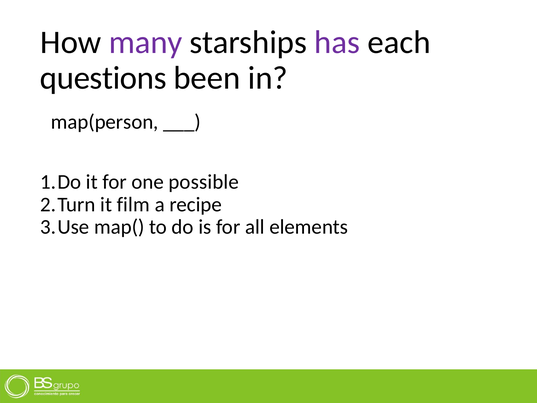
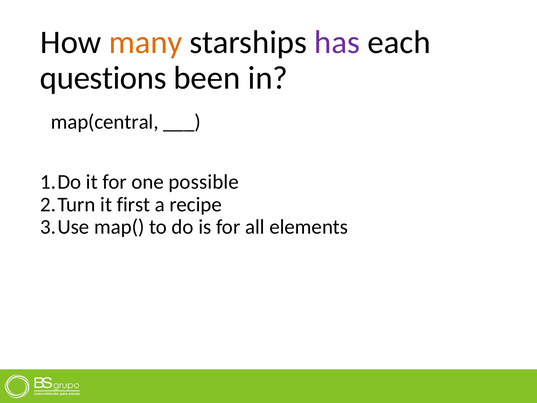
many colour: purple -> orange (146, 42)
map(person: map(person -> map(central (105, 122)
film: film -> first (133, 204)
